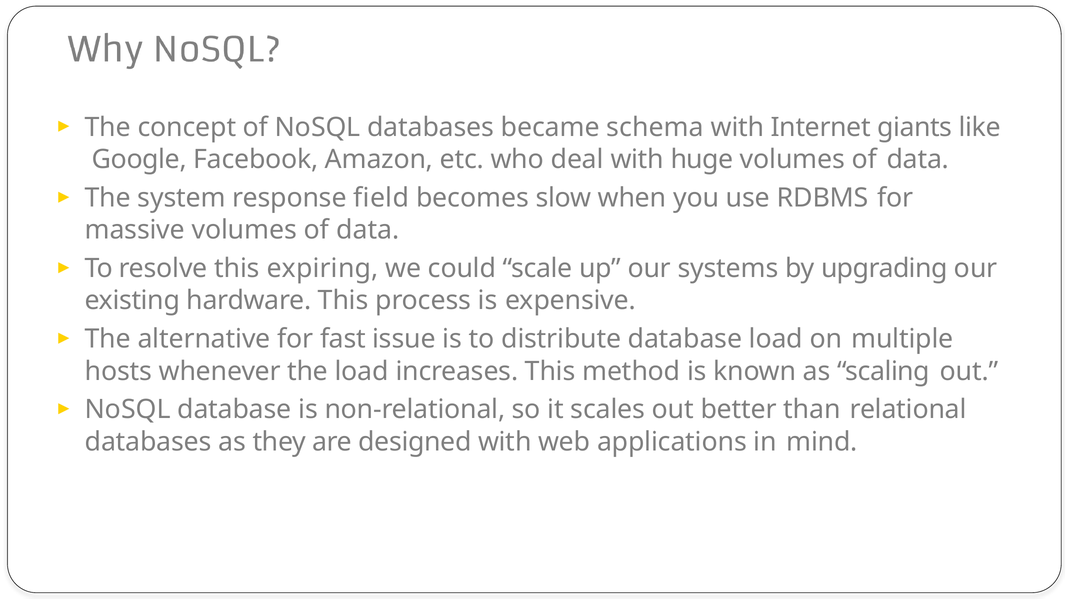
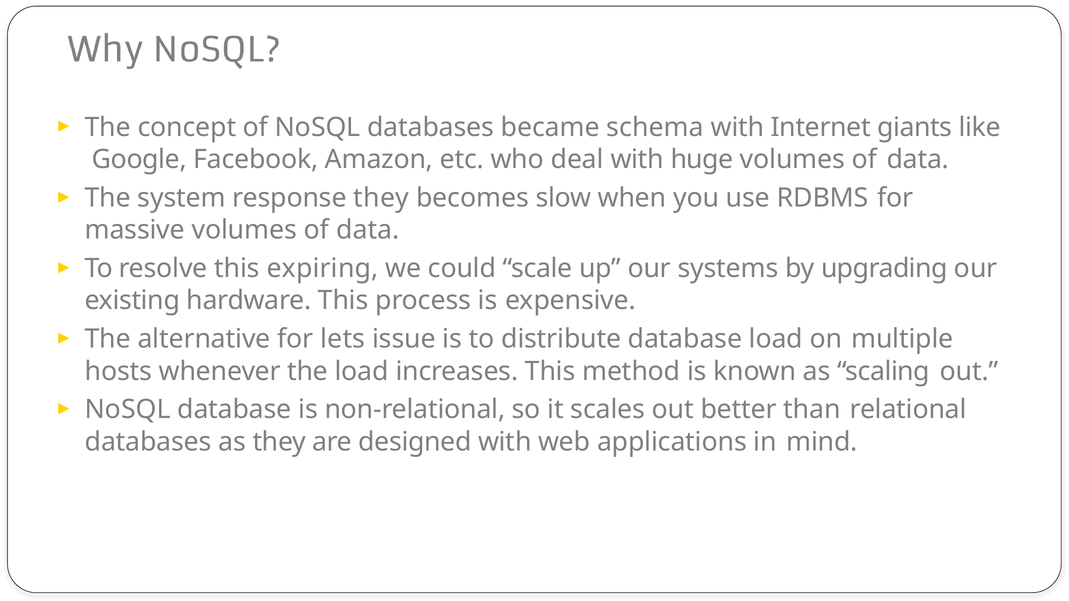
response field: field -> they (381, 198)
fast: fast -> lets (343, 339)
